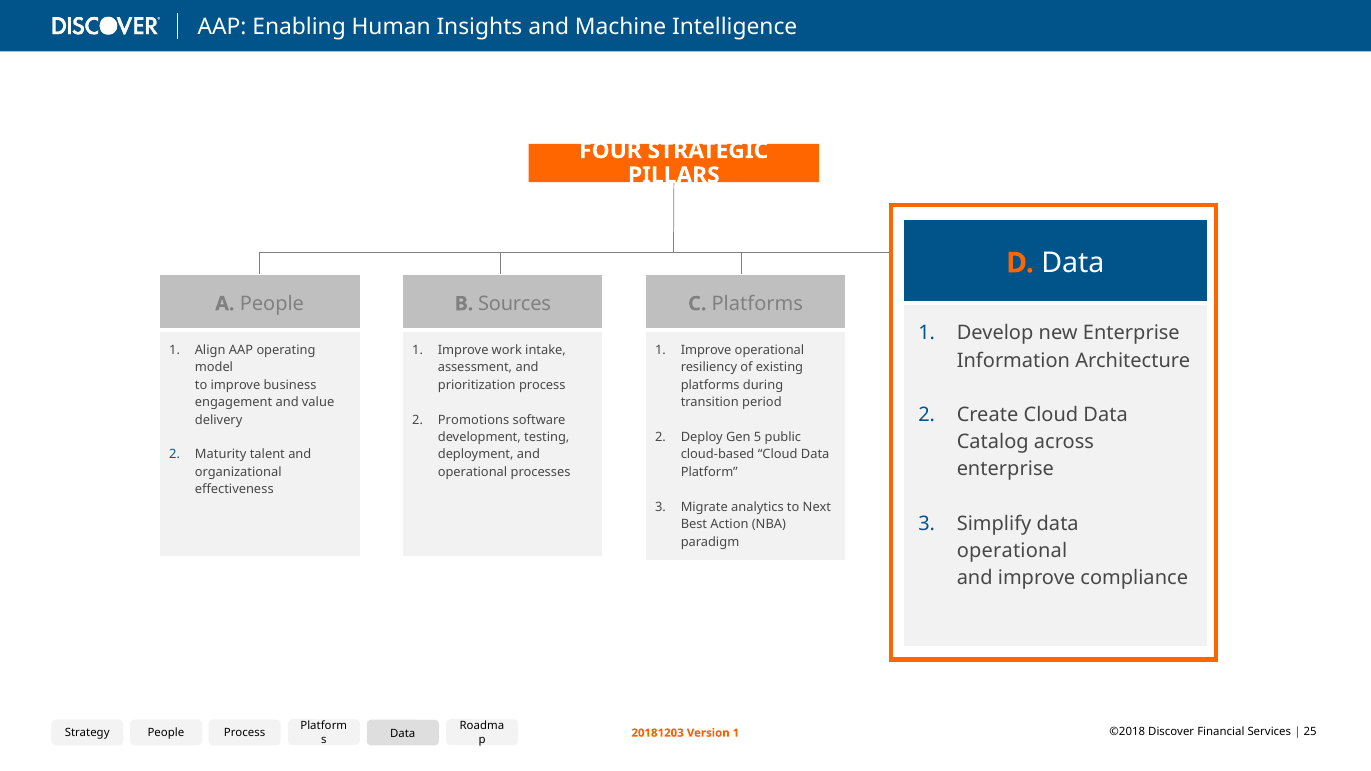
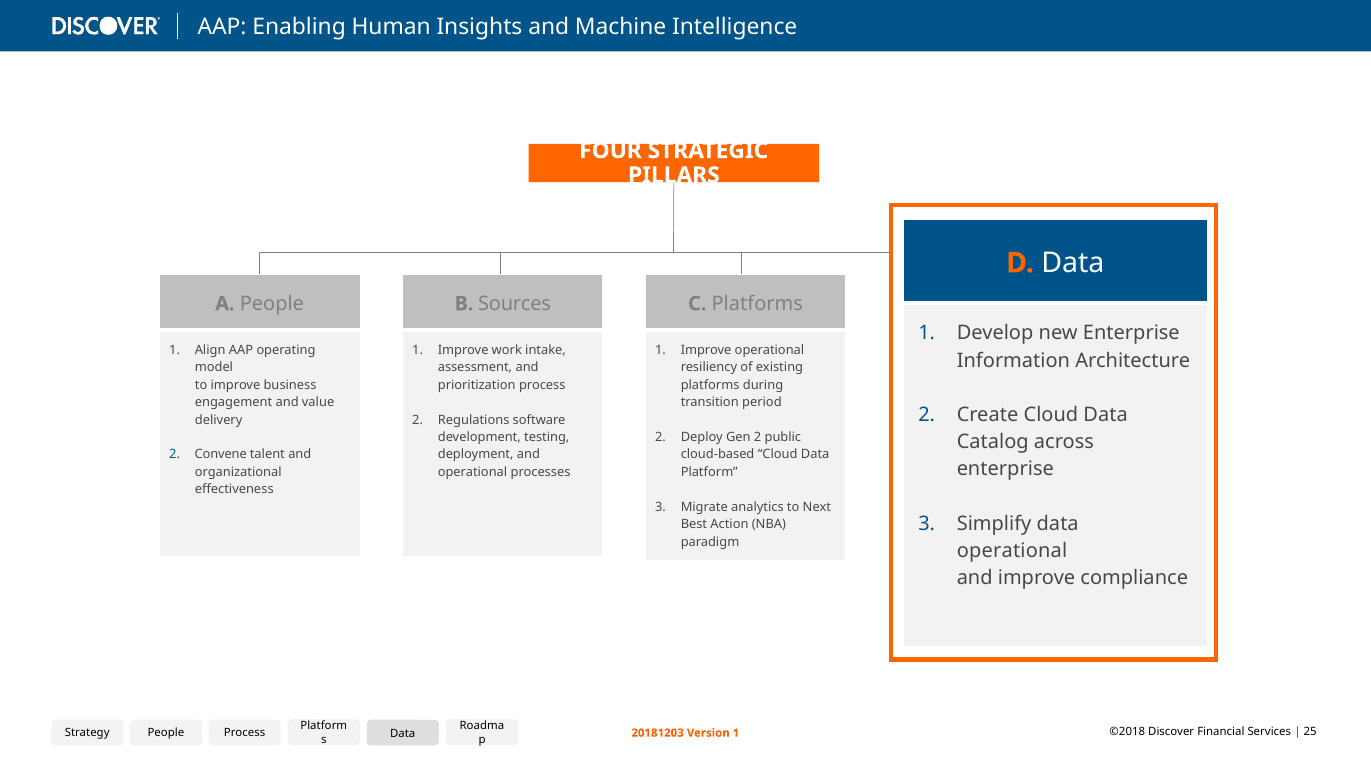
Promotions: Promotions -> Regulations (474, 420)
Gen 5: 5 -> 2 (758, 437)
Maturity: Maturity -> Convene (221, 455)
